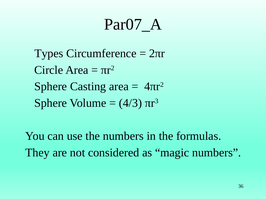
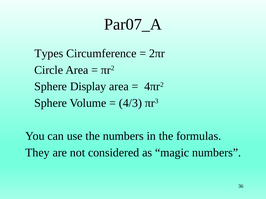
Casting: Casting -> Display (88, 87)
